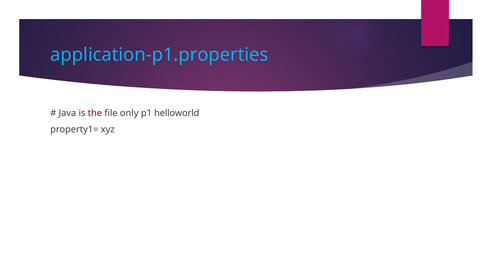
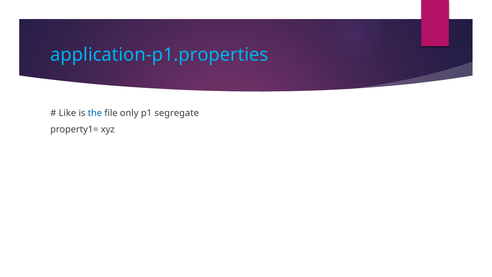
Java: Java -> Like (67, 113)
the colour: red -> blue (95, 113)
helloworld: helloworld -> segregate (177, 113)
